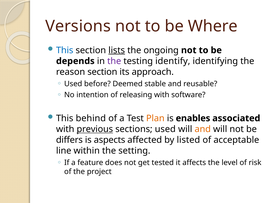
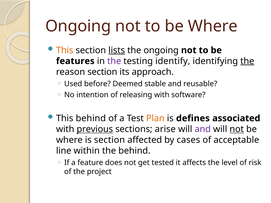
Versions: Versions -> Ongoing (78, 26)
This colour: blue -> orange (65, 50)
depends: depends -> features (75, 61)
the underline: none -> present (247, 61)
enables: enables -> defines (193, 118)
sections used: used -> arise (165, 129)
and colour: orange -> purple (203, 129)
not underline: none -> present (237, 129)
differs: differs -> where (69, 140)
is aspects: aspects -> section (109, 140)
listed: listed -> cases (188, 140)
the setting: setting -> behind (134, 151)
